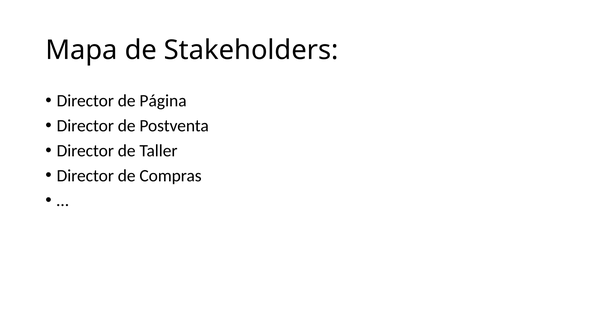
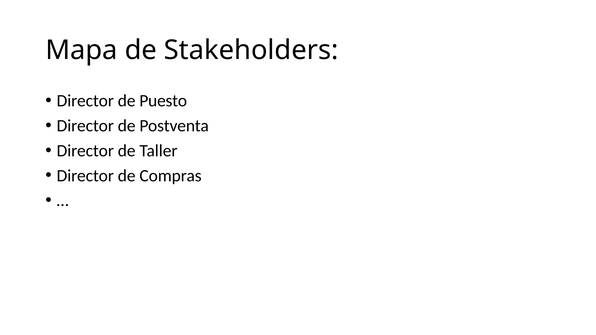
Página: Página -> Puesto (163, 101)
